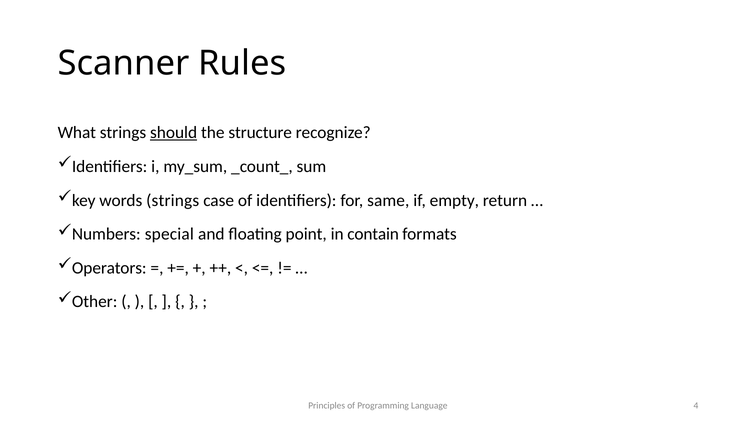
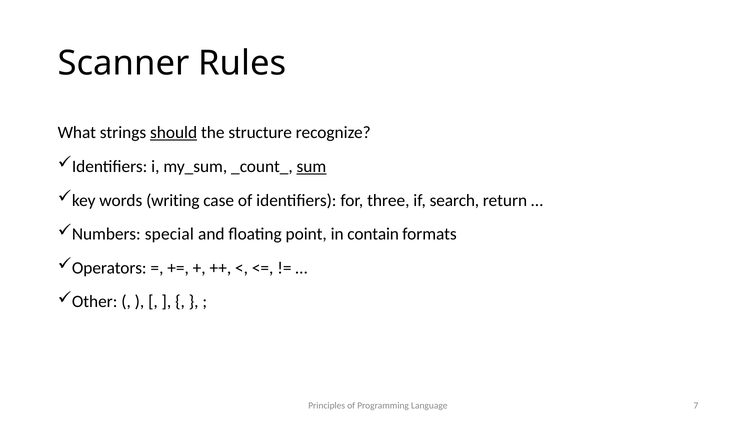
sum underline: none -> present (311, 167)
words strings: strings -> writing (173, 200)
same: same -> three (388, 200)
empty: empty -> search (454, 200)
4: 4 -> 7 (696, 406)
